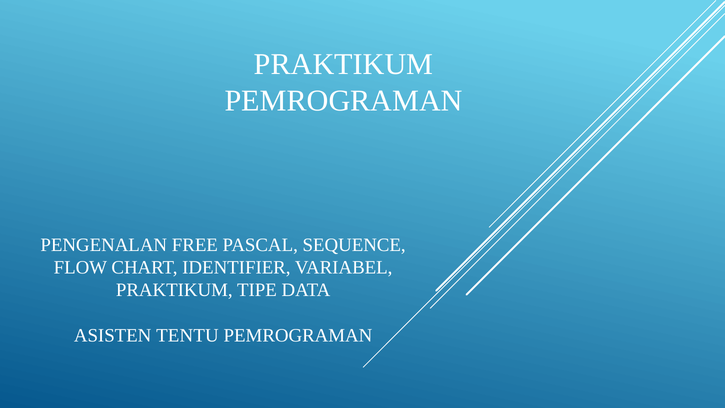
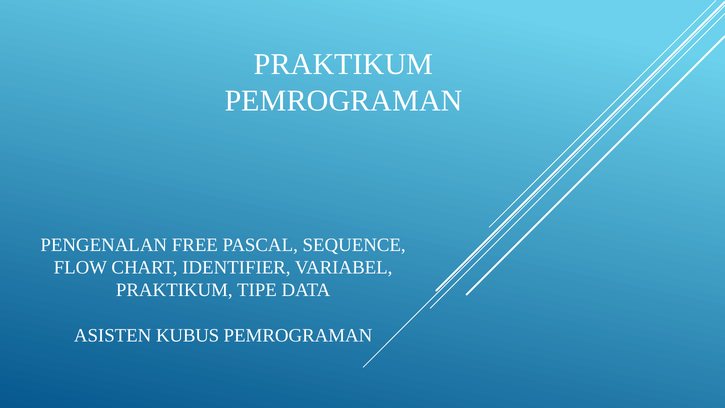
TENTU: TENTU -> KUBUS (188, 335)
